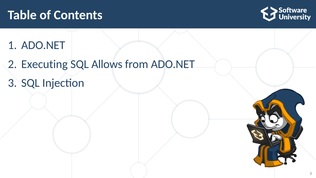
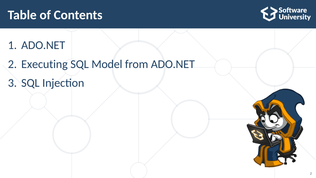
Allows: Allows -> Model (107, 64)
